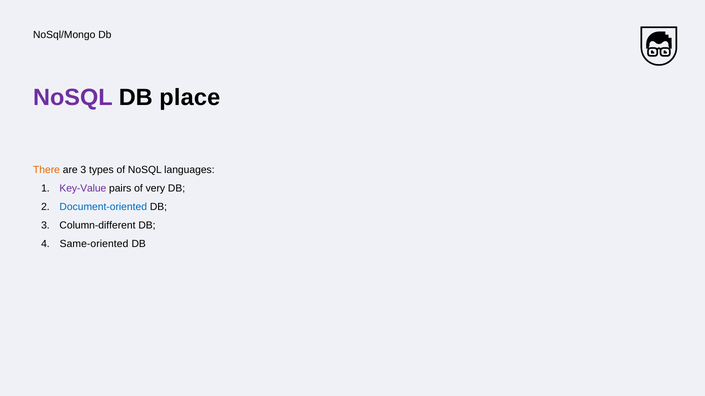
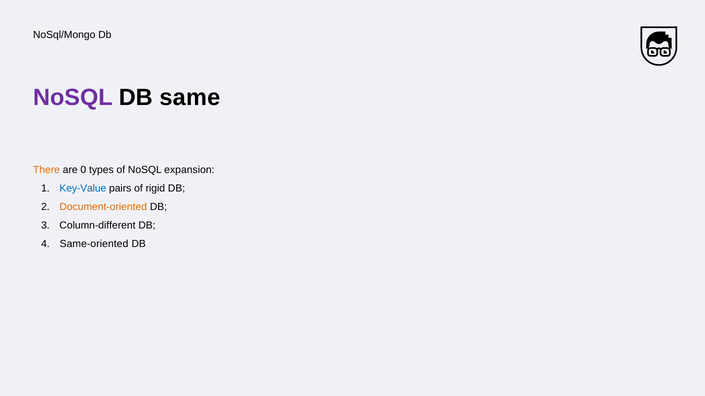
place: place -> same (190, 98)
are 3: 3 -> 0 (83, 170)
languages: languages -> expansion (189, 170)
Key-Value colour: purple -> blue (83, 189)
very: very -> rigid (155, 189)
Document-oriented colour: blue -> orange (103, 207)
